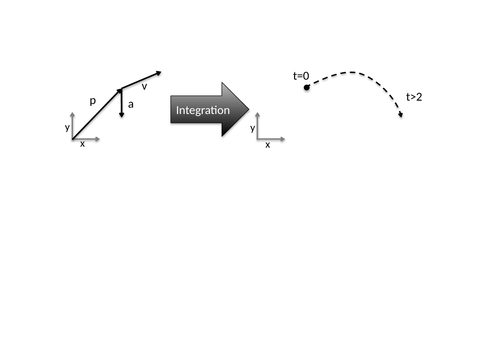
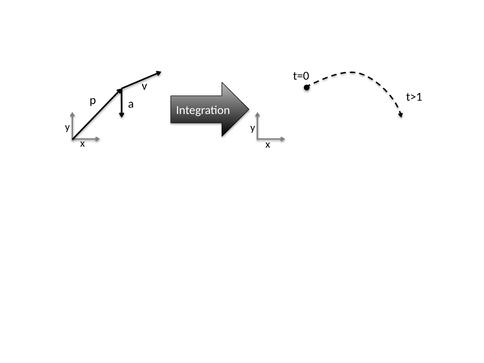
t>2: t>2 -> t>1 (414, 97)
